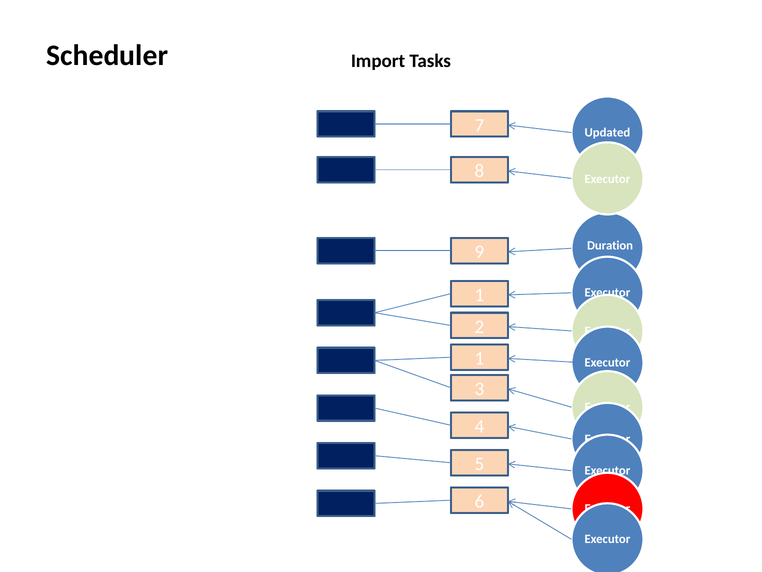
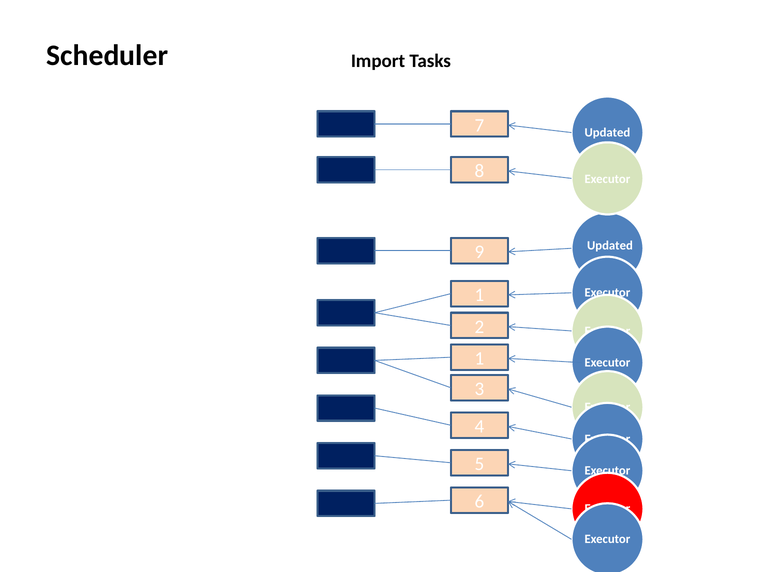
Duration: Duration -> Updated (610, 245)
